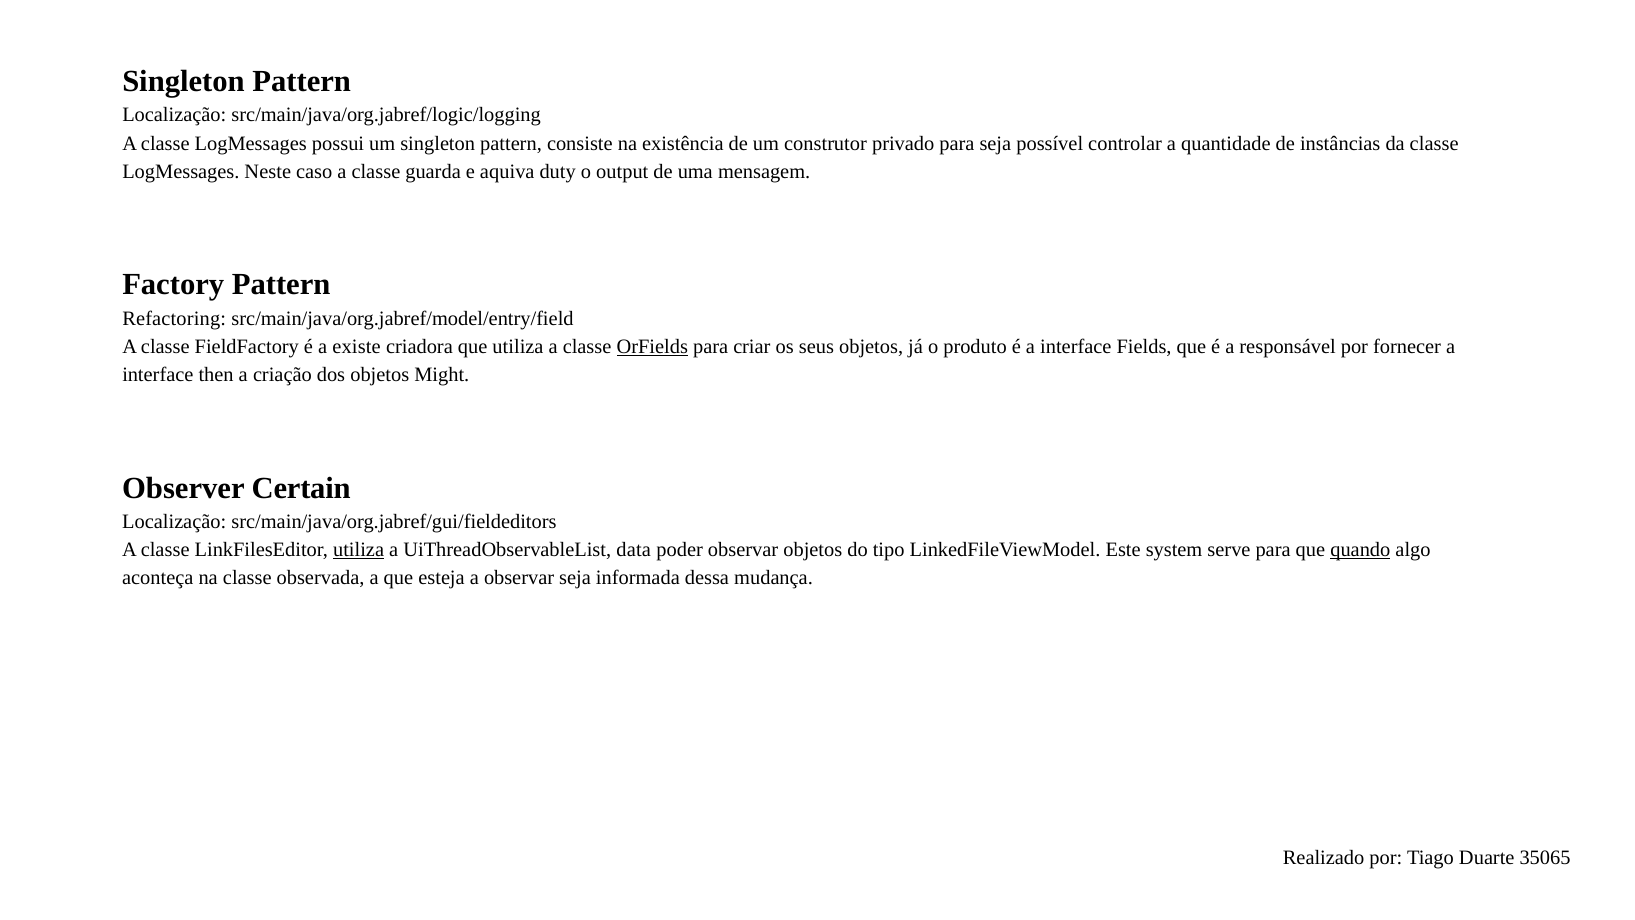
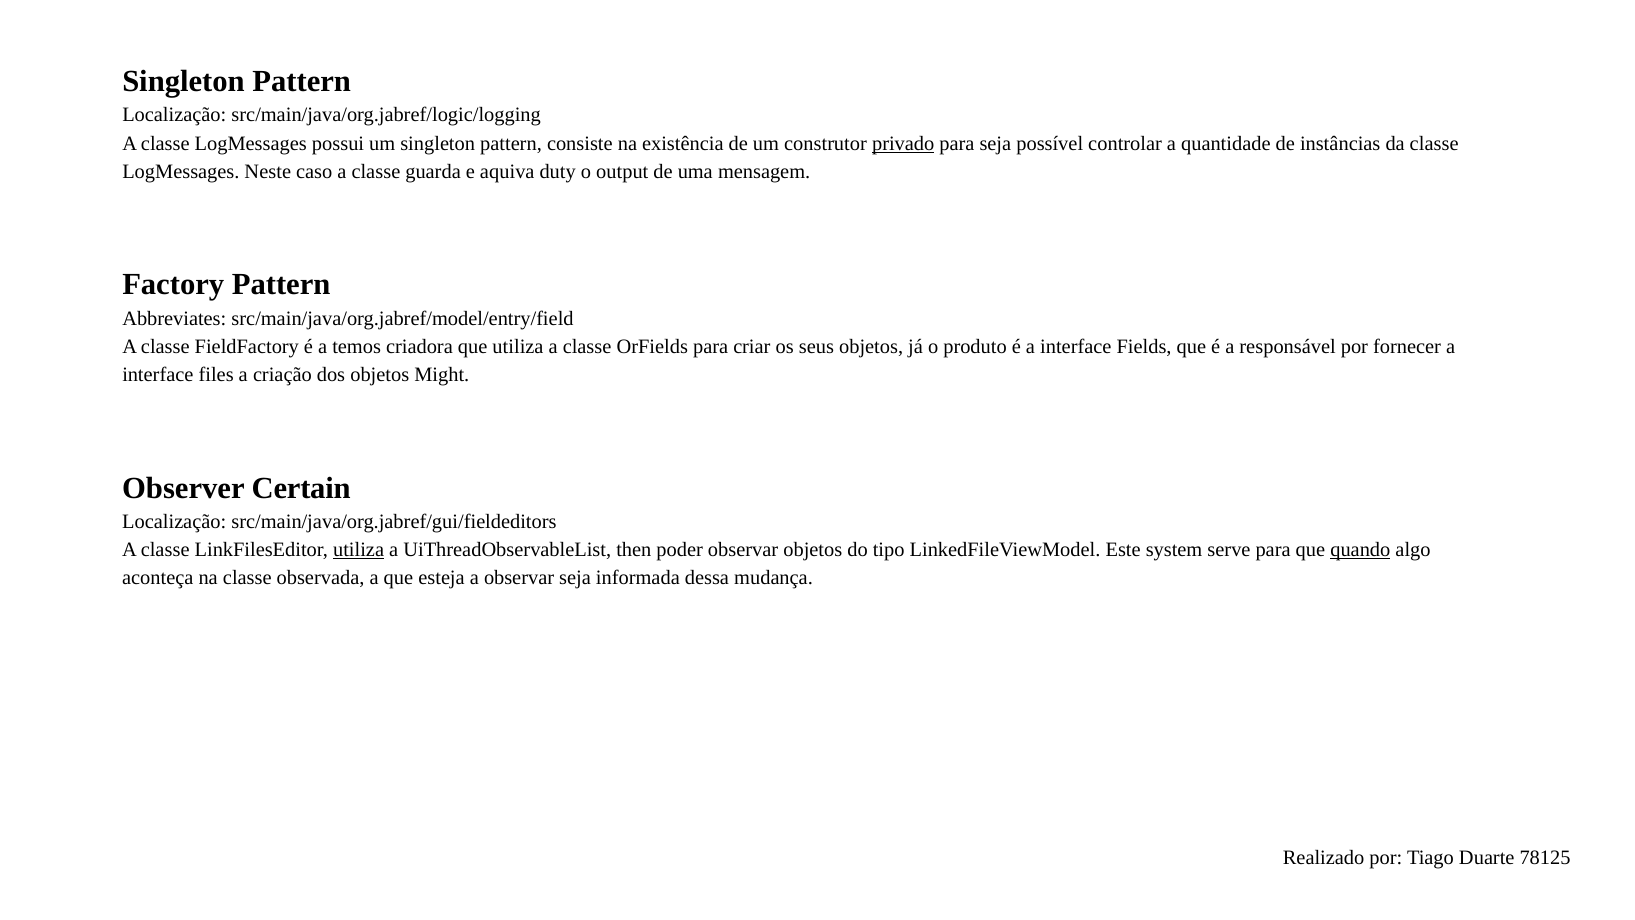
privado underline: none -> present (903, 143)
Refactoring: Refactoring -> Abbreviates (174, 318)
existe: existe -> temos (357, 347)
OrFields underline: present -> none (652, 347)
then: then -> files (216, 375)
data: data -> then (634, 550)
35065: 35065 -> 78125 (1545, 858)
